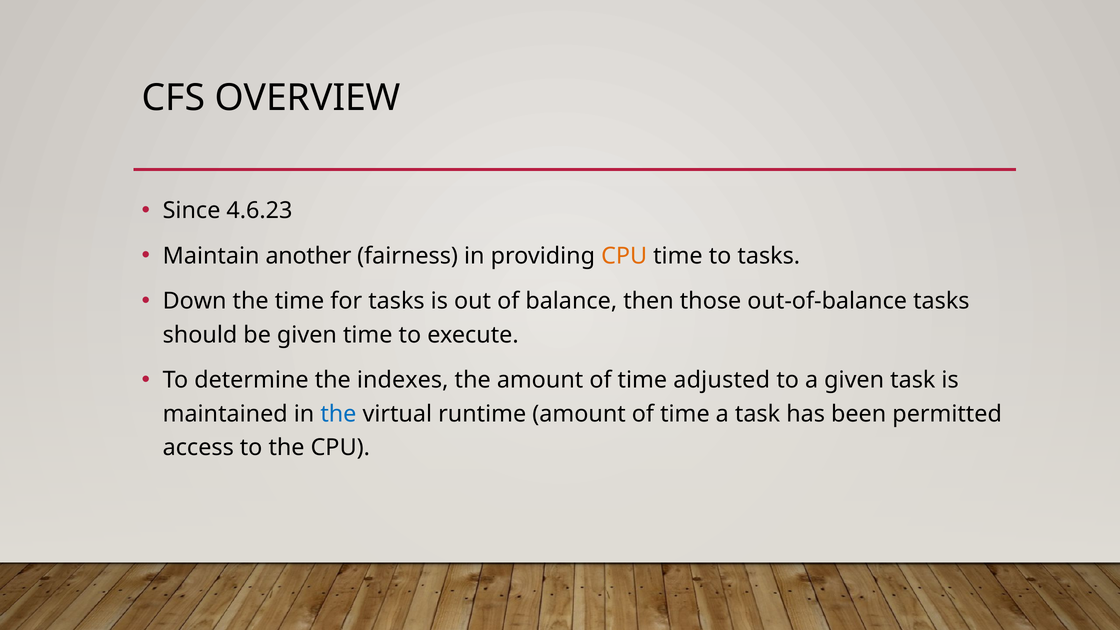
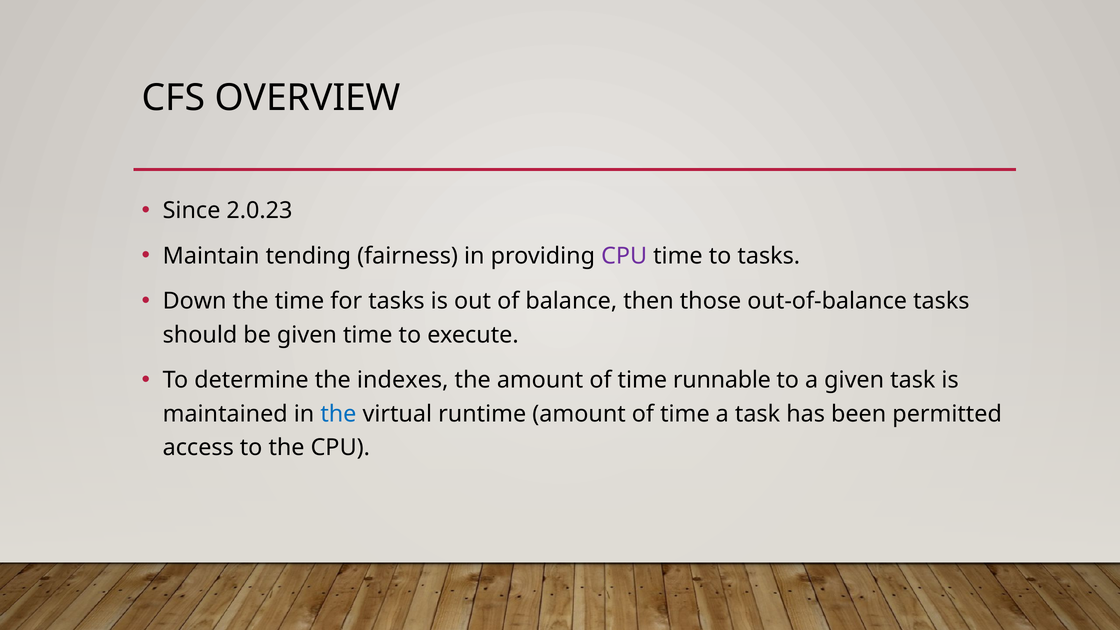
4.6.23: 4.6.23 -> 2.0.23 (259, 211)
another: another -> tending (308, 256)
CPU colour: orange -> purple (624, 256)
adjusted: adjusted -> runnable (722, 380)
